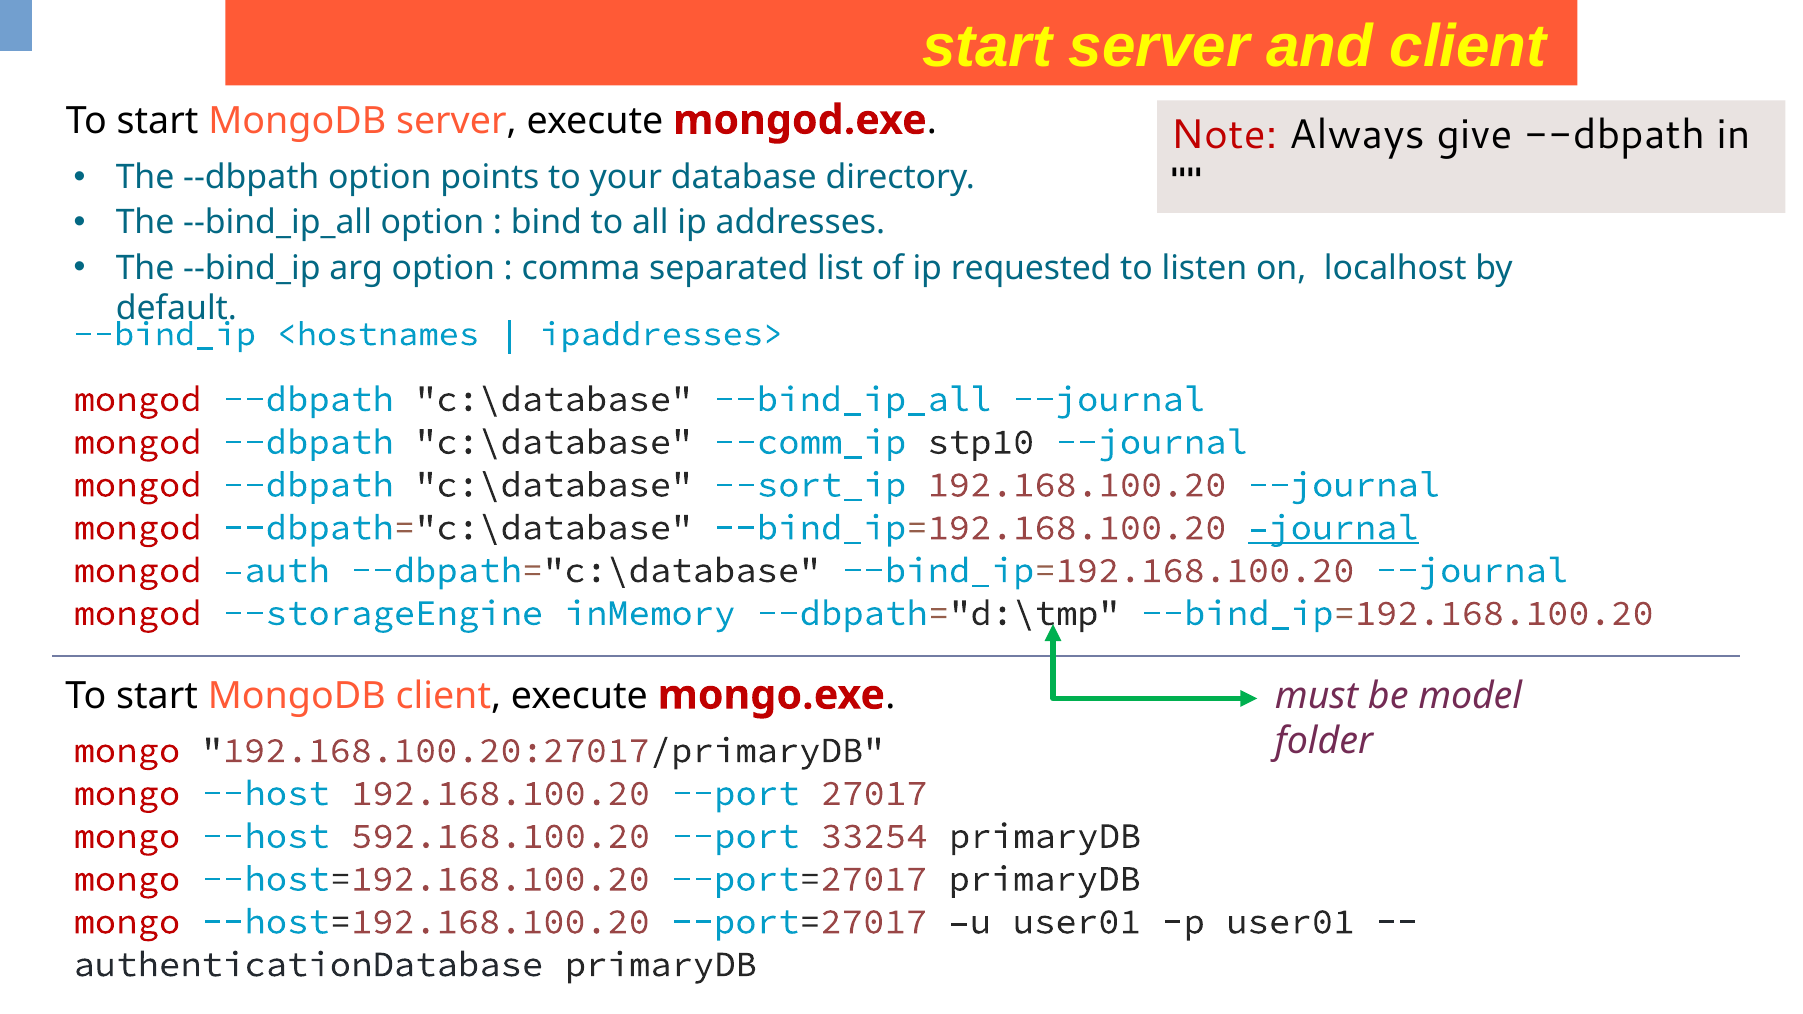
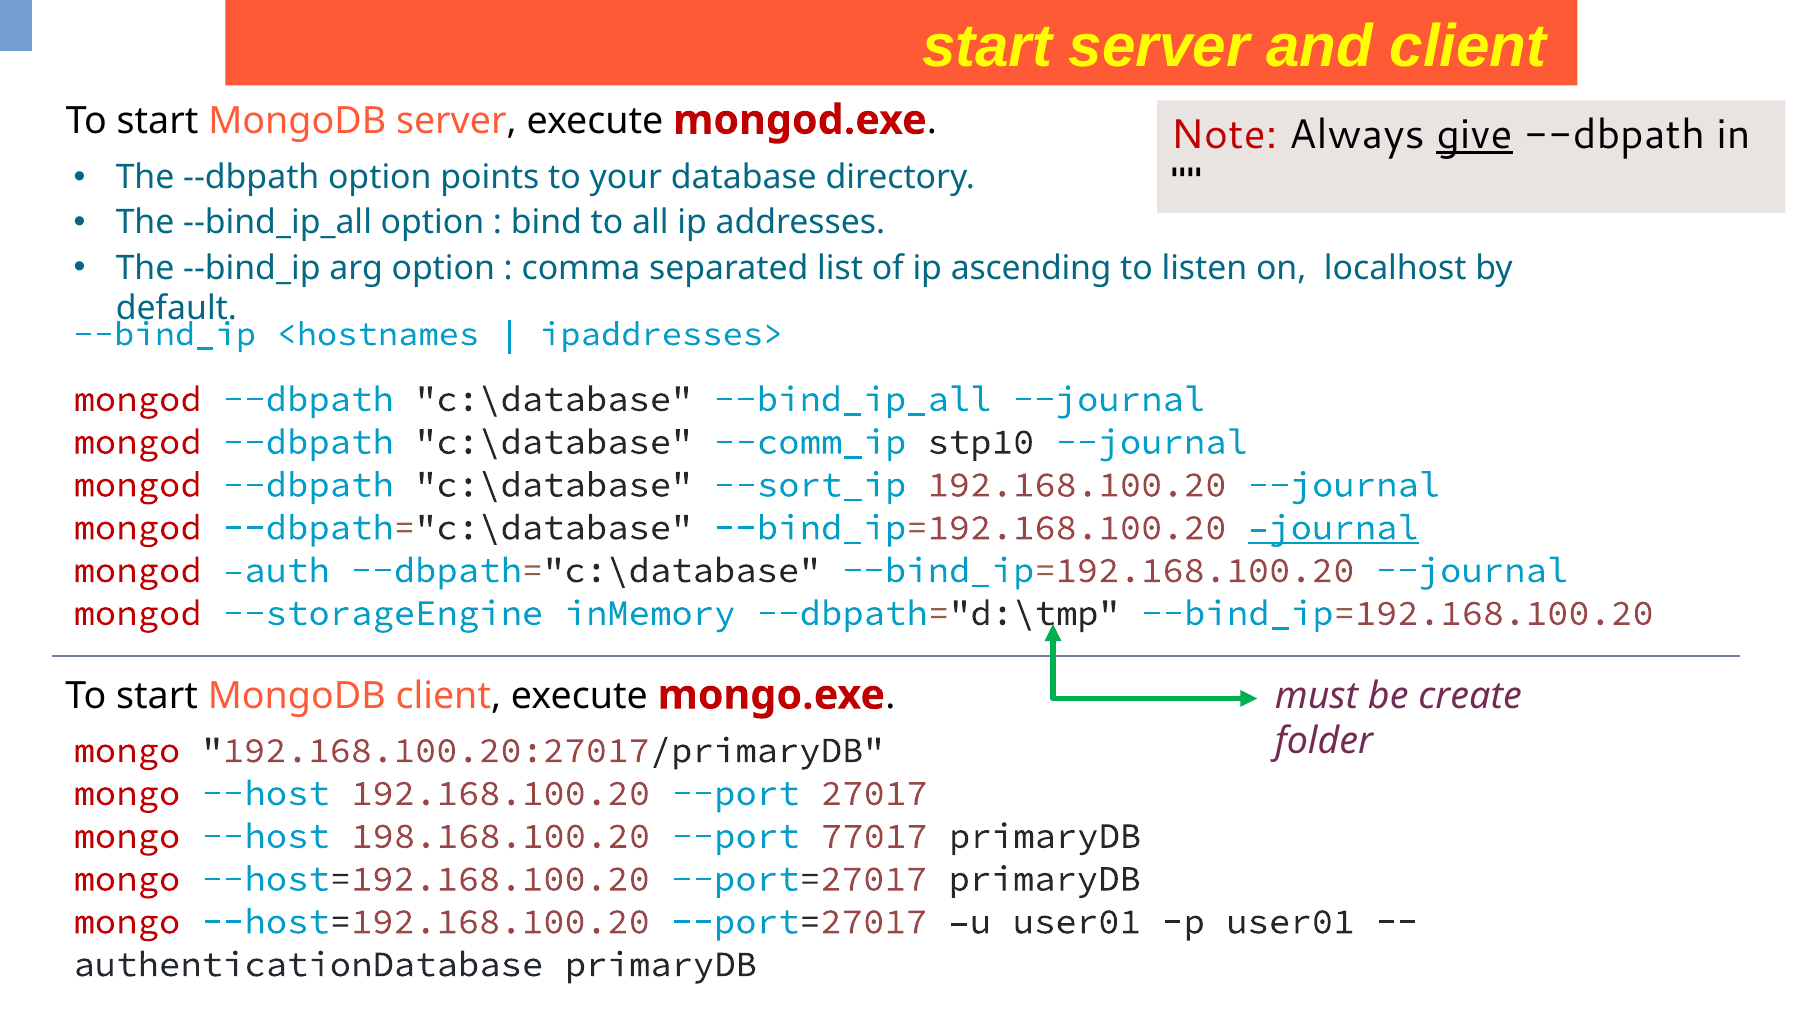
give underline: none -> present (1474, 135)
requested: requested -> ascending (1031, 268)
model: model -> create (1470, 696)
592.168.100.20: 592.168.100.20 -> 198.168.100.20 (501, 836)
33254: 33254 -> 77017 (874, 836)
